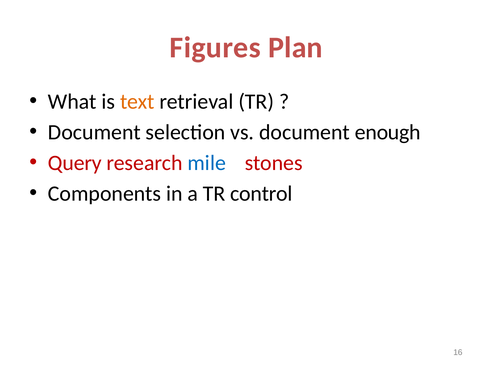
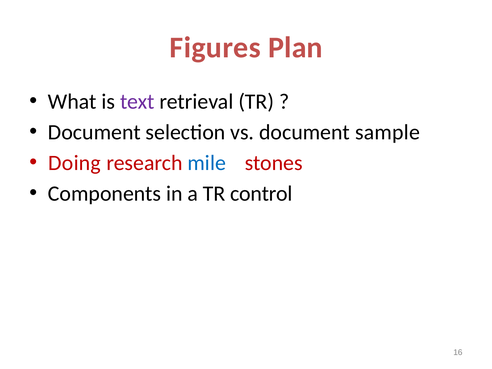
text colour: orange -> purple (137, 102)
enough: enough -> sample (388, 132)
Query: Query -> Doing (75, 163)
